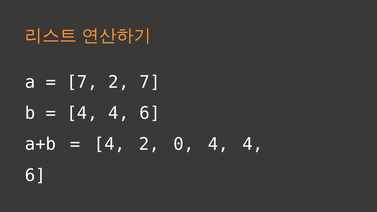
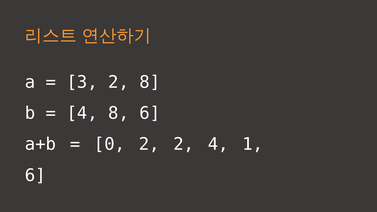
7: 7 -> 3 (82, 82)
2 7: 7 -> 8 (150, 82)
4: 4 -> 8 (119, 113)
4: 4 -> 0 (110, 144)
2 0: 0 -> 2 (184, 144)
4: 4 -> 1 (253, 144)
